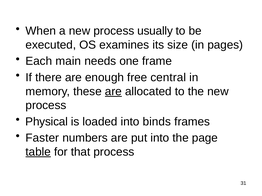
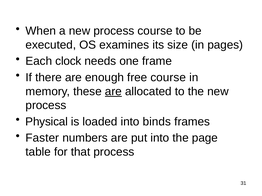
process usually: usually -> course (155, 31)
main: main -> clock (68, 61)
free central: central -> course (168, 78)
table underline: present -> none (38, 152)
